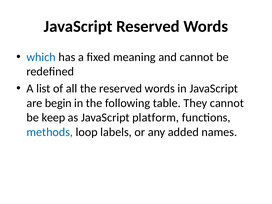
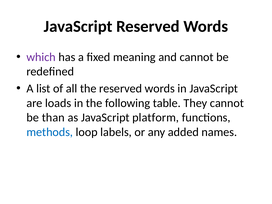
which colour: blue -> purple (41, 57)
begin: begin -> loads (58, 103)
keep: keep -> than (53, 118)
